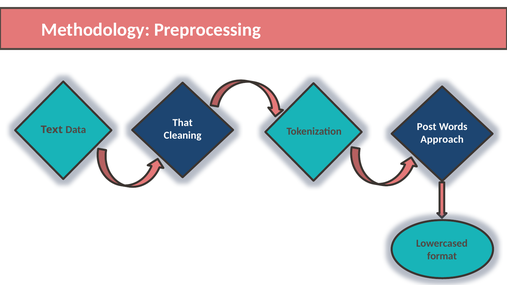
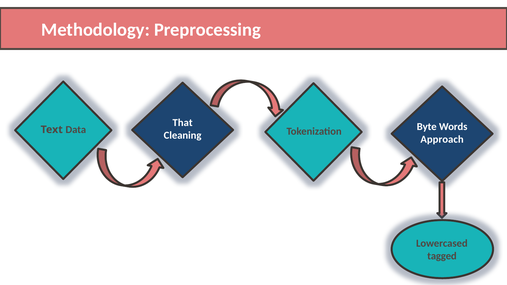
Post: Post -> Byte (427, 127)
format: format -> tagged (442, 256)
